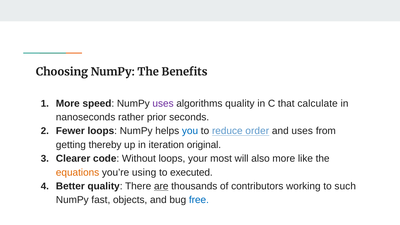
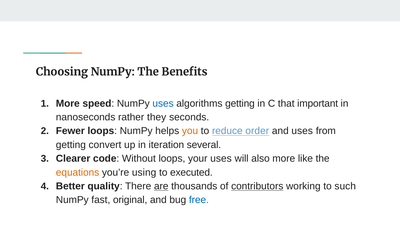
uses colour: purple -> blue (163, 103)
algorithms quality: quality -> getting (240, 103)
calculate: calculate -> important (318, 103)
prior: prior -> they (157, 117)
you colour: blue -> orange (190, 131)
thereby: thereby -> convert (105, 145)
original: original -> several (204, 145)
your most: most -> uses (221, 159)
contributors underline: none -> present (257, 186)
objects: objects -> original (130, 200)
